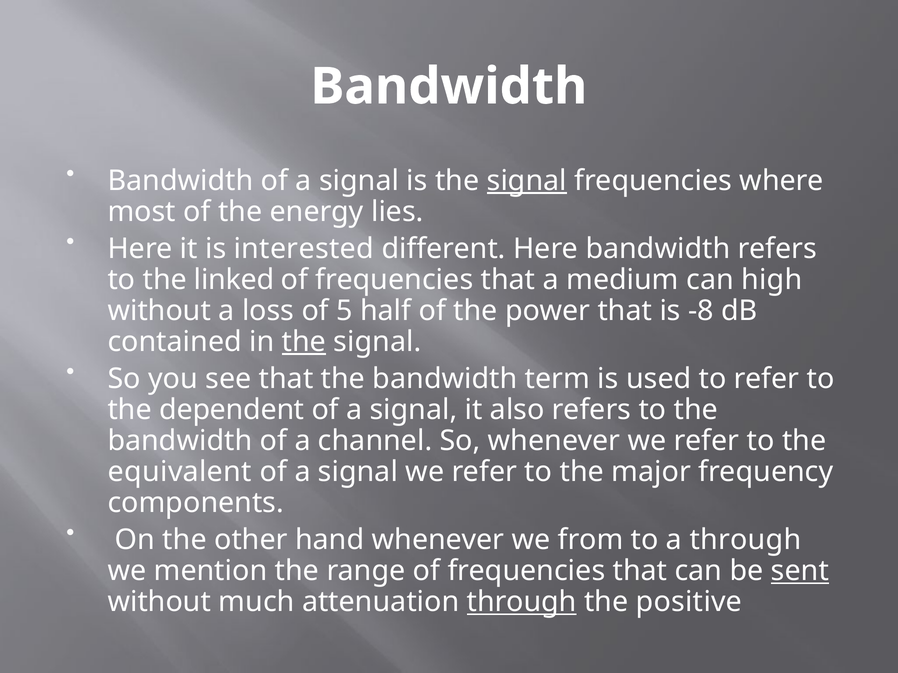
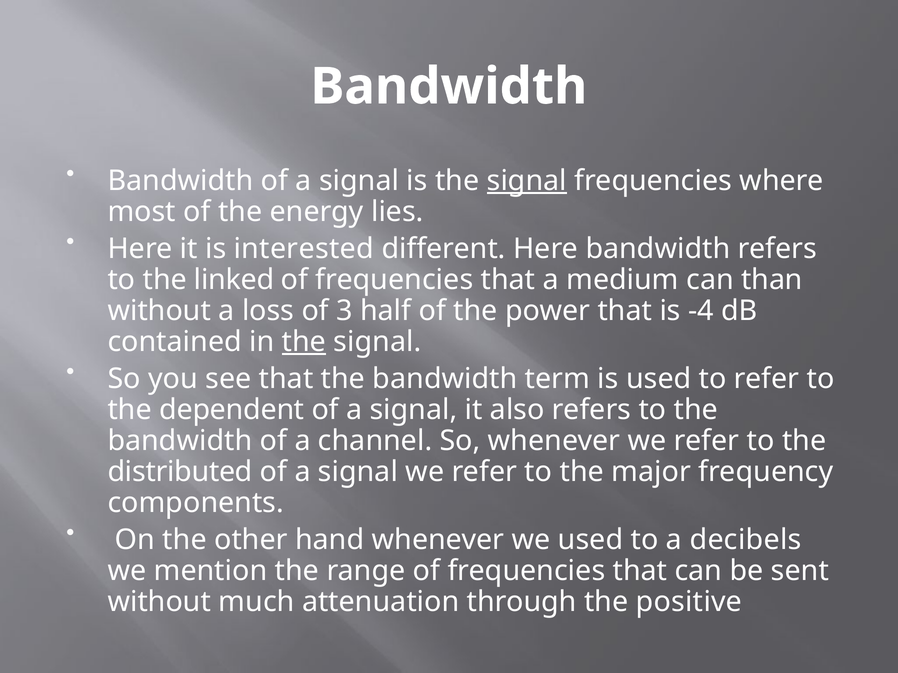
high: high -> than (772, 280)
5: 5 -> 3 (345, 311)
-8: -8 -> -4 (701, 311)
equivalent: equivalent -> distributed (180, 472)
we from: from -> used (591, 540)
a through: through -> decibels (746, 540)
sent underline: present -> none (800, 571)
through underline: present -> none (522, 602)
